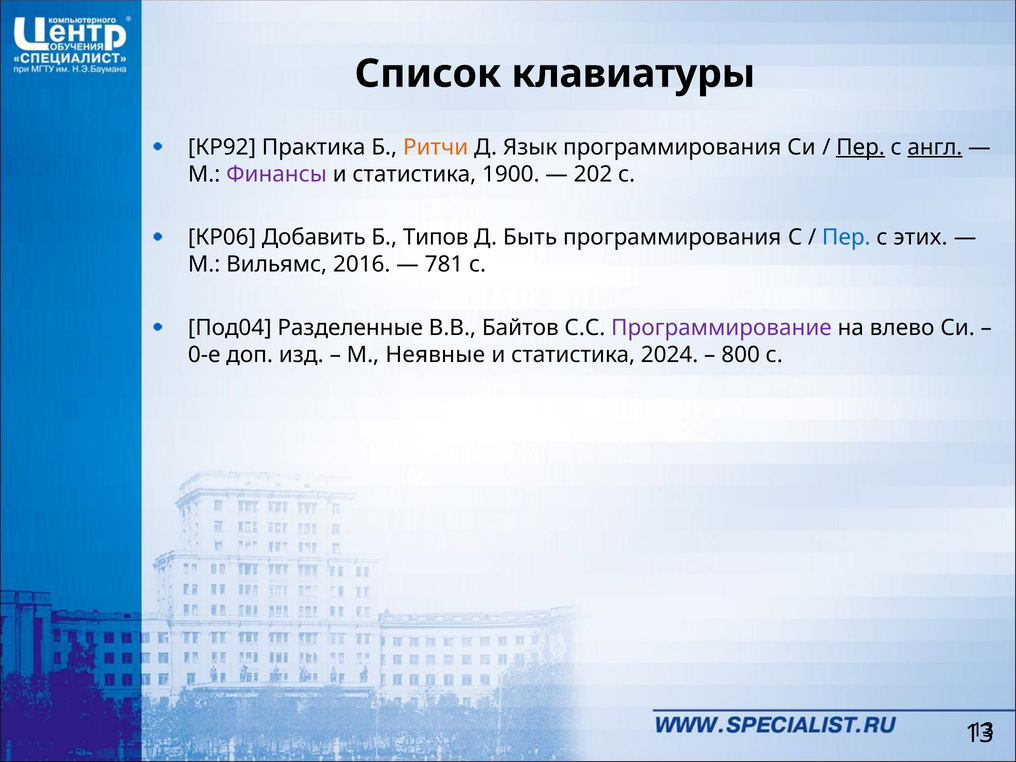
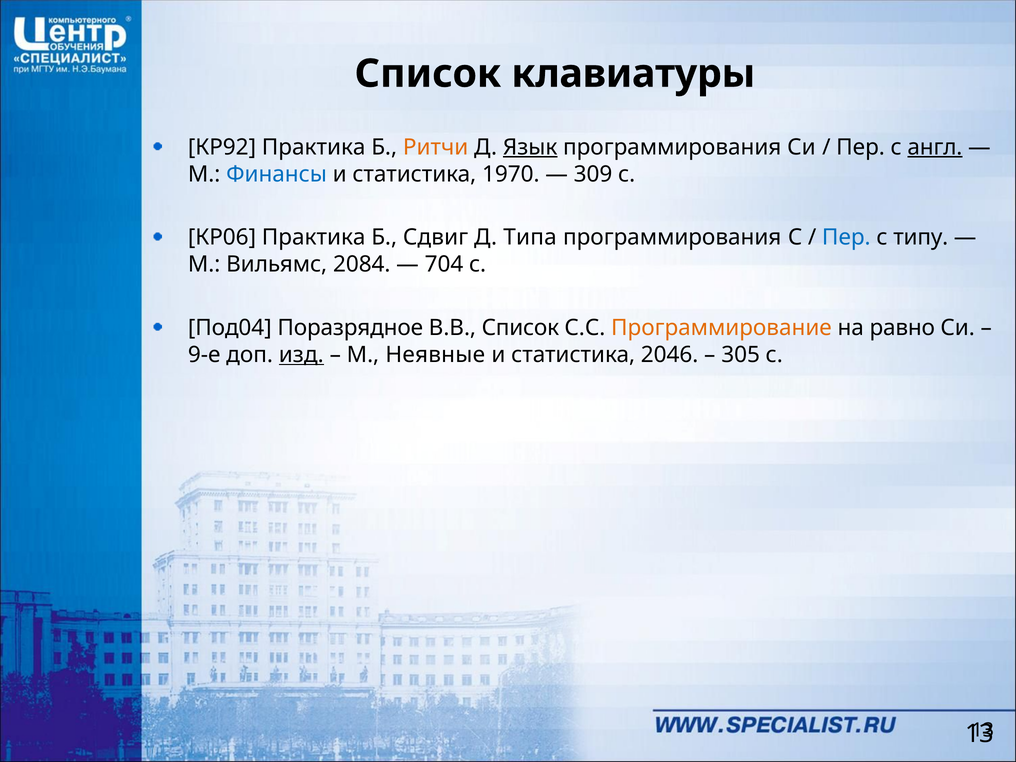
Язык underline: none -> present (530, 147)
Пер underline: present -> none (861, 147)
Финансы colour: purple -> blue (277, 174)
1900: 1900 -> 1970 (511, 174)
202: 202 -> 309 (593, 174)
КР06 Добавить: Добавить -> Практика (314, 237)
Типов: Типов -> Сдвиг (436, 237)
Быть: Быть -> Типа (530, 237)
этих: этих -> типу (921, 237)
2016: 2016 -> 2084 (362, 264)
781: 781 -> 704 (444, 264)
Разделенные: Разделенные -> Поразрядное (350, 328)
В.В Байтов: Байтов -> Список (520, 328)
Программирование colour: purple -> orange (721, 328)
влево: влево -> равно (902, 328)
0-е: 0-е -> 9-е (204, 355)
изд underline: none -> present (301, 355)
2024: 2024 -> 2046 (670, 355)
800: 800 -> 305 (741, 355)
